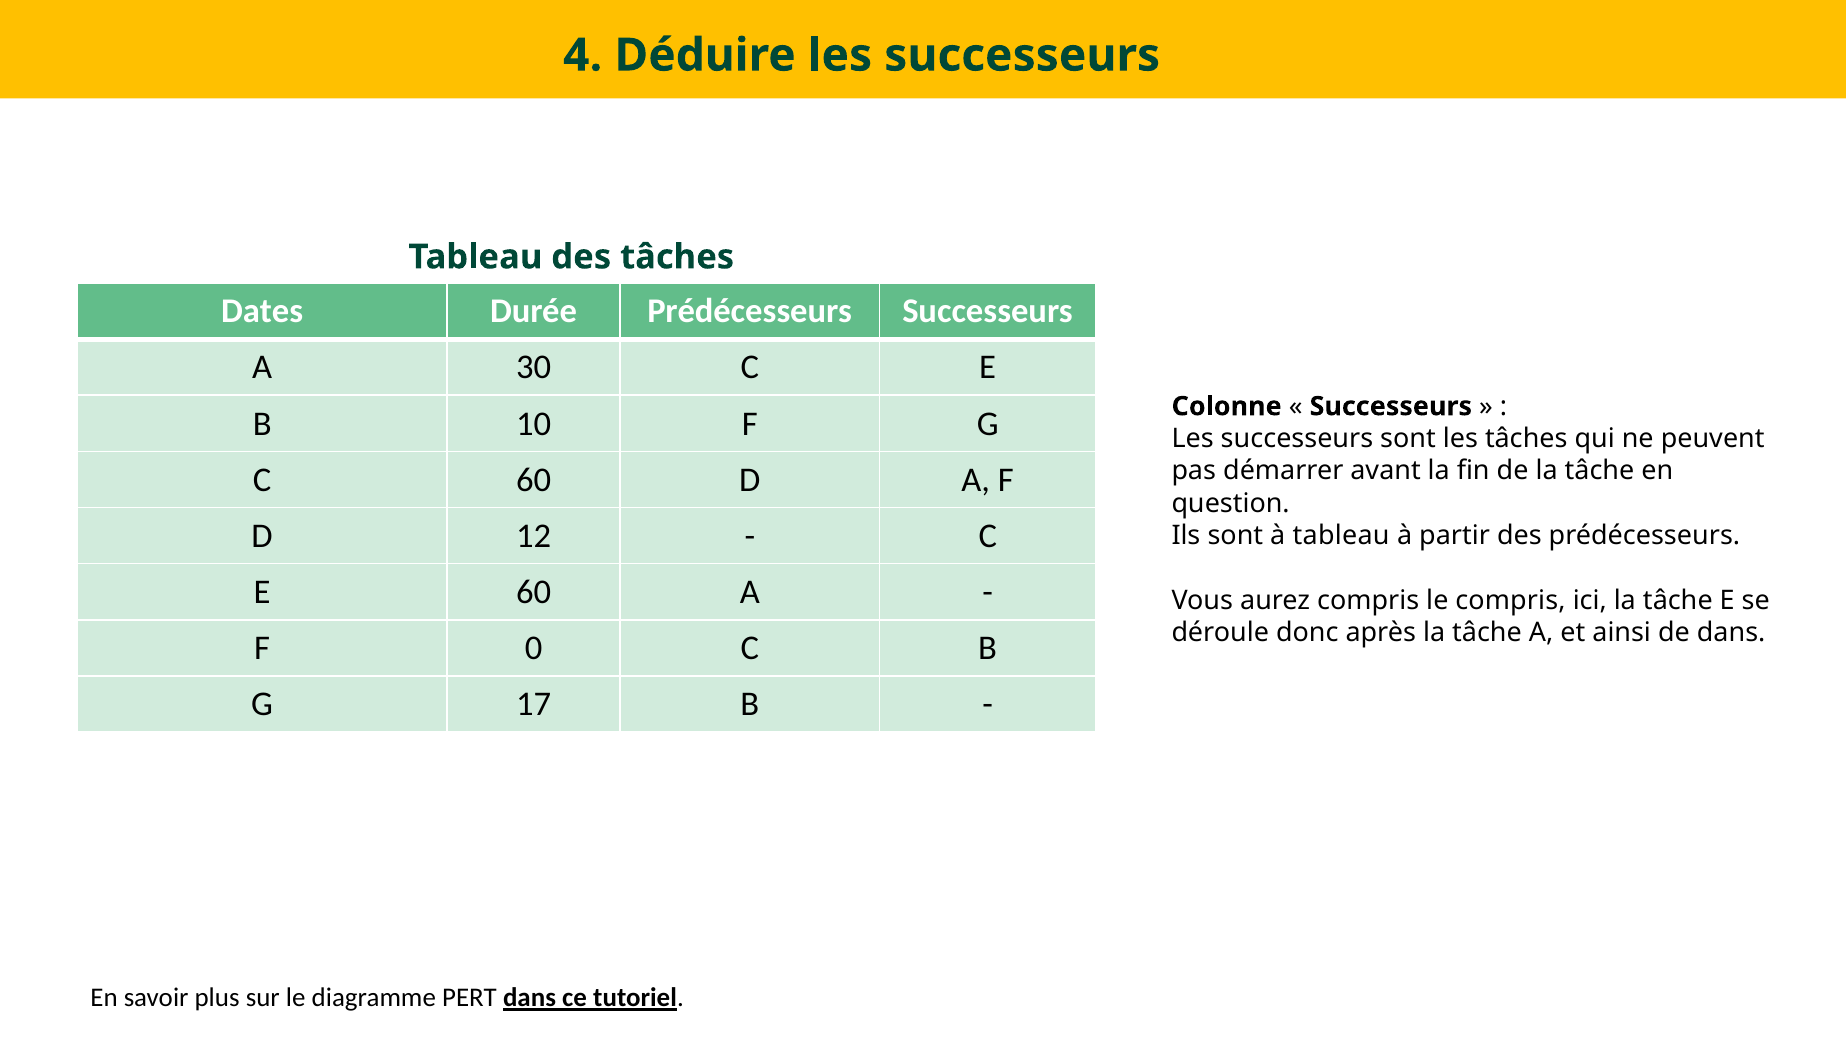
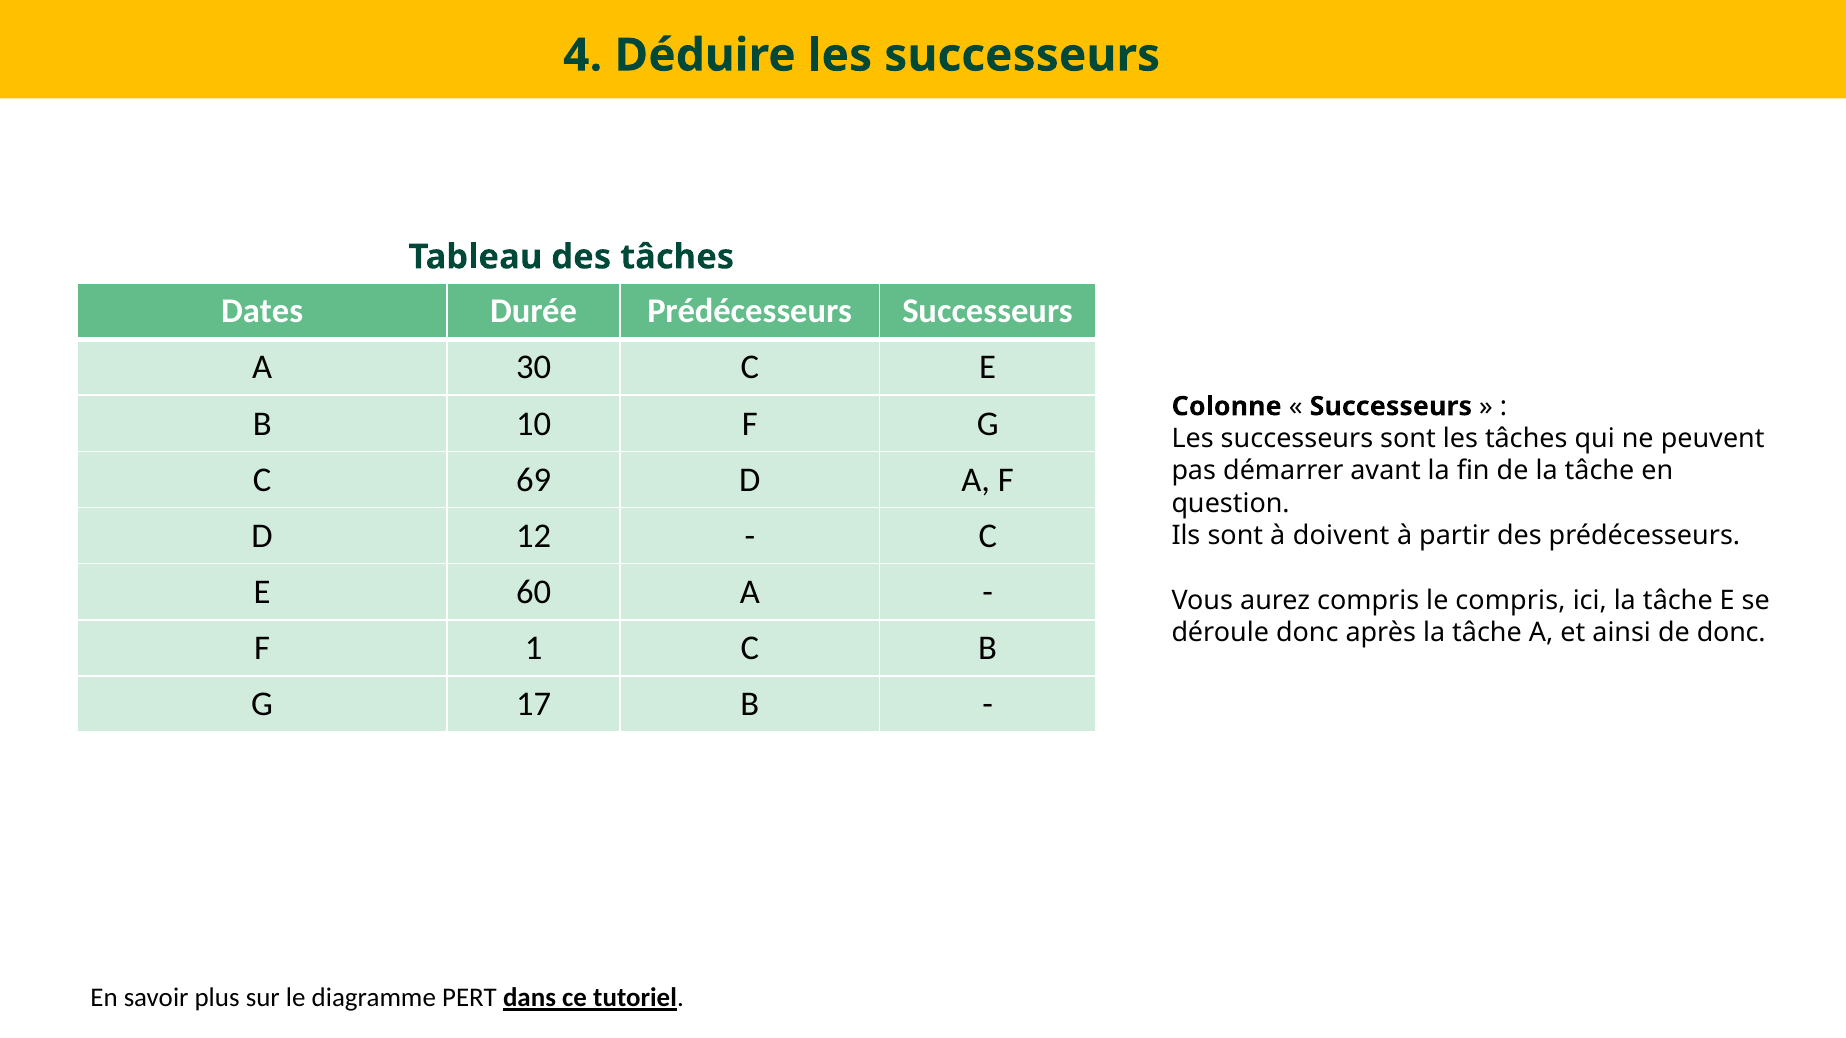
C 60: 60 -> 69 (534, 480)
à tableau: tableau -> doivent (1341, 536)
de dans: dans -> donc (1731, 633)
0: 0 -> 1 (534, 648)
